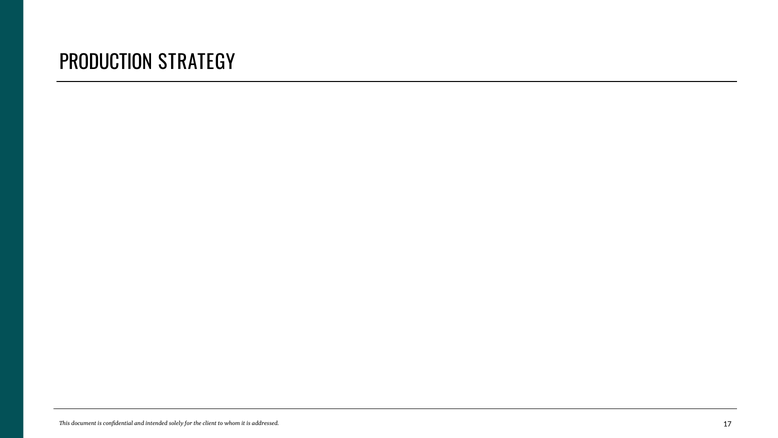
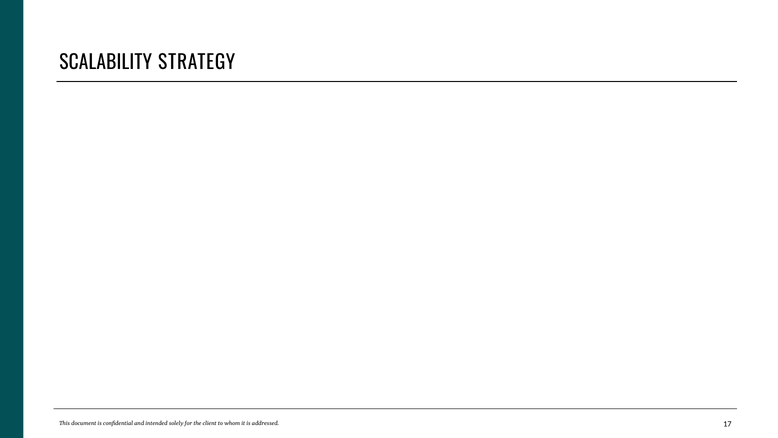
PRODUCTION: PRODUCTION -> SCALABILITY (106, 63)
